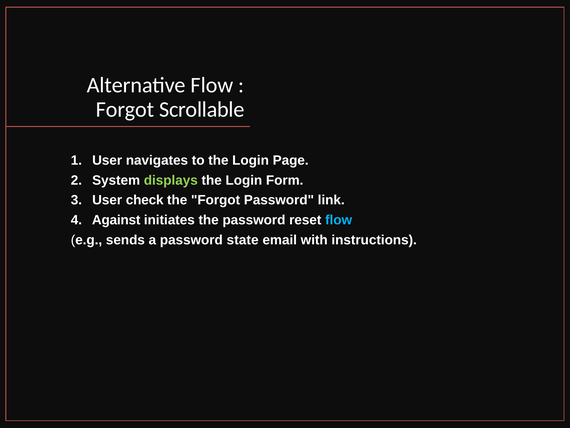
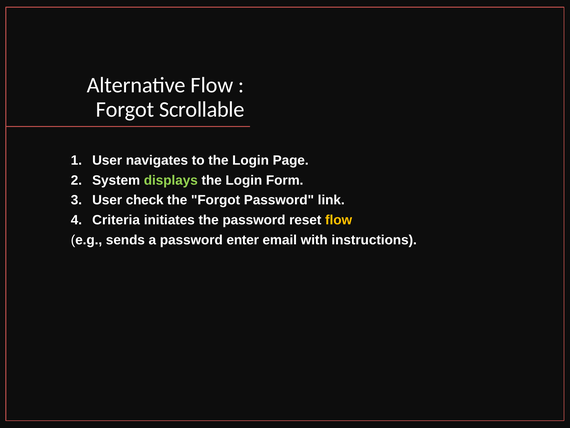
Against: Against -> Criteria (116, 220)
flow colour: light blue -> yellow (339, 220)
state: state -> enter (243, 240)
